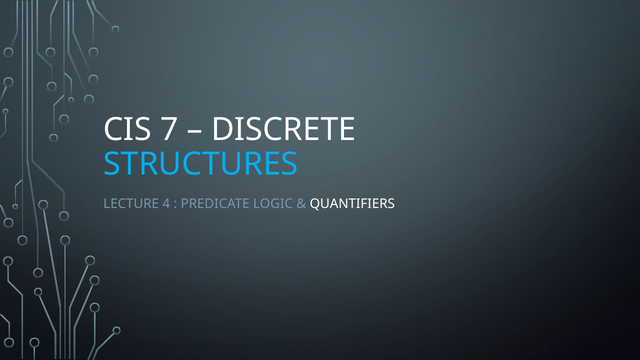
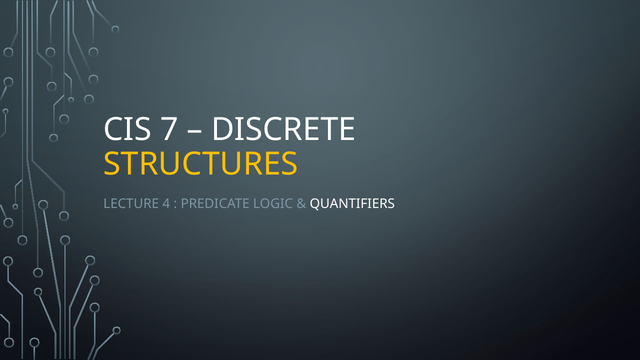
STRUCTURES colour: light blue -> yellow (201, 164)
